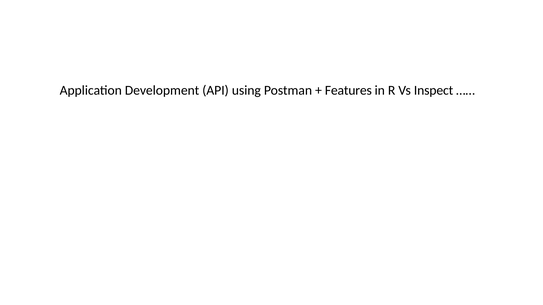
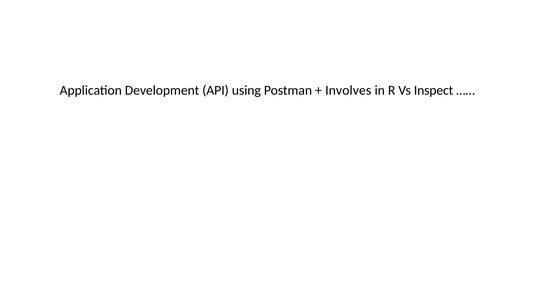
Features: Features -> Involves (348, 91)
